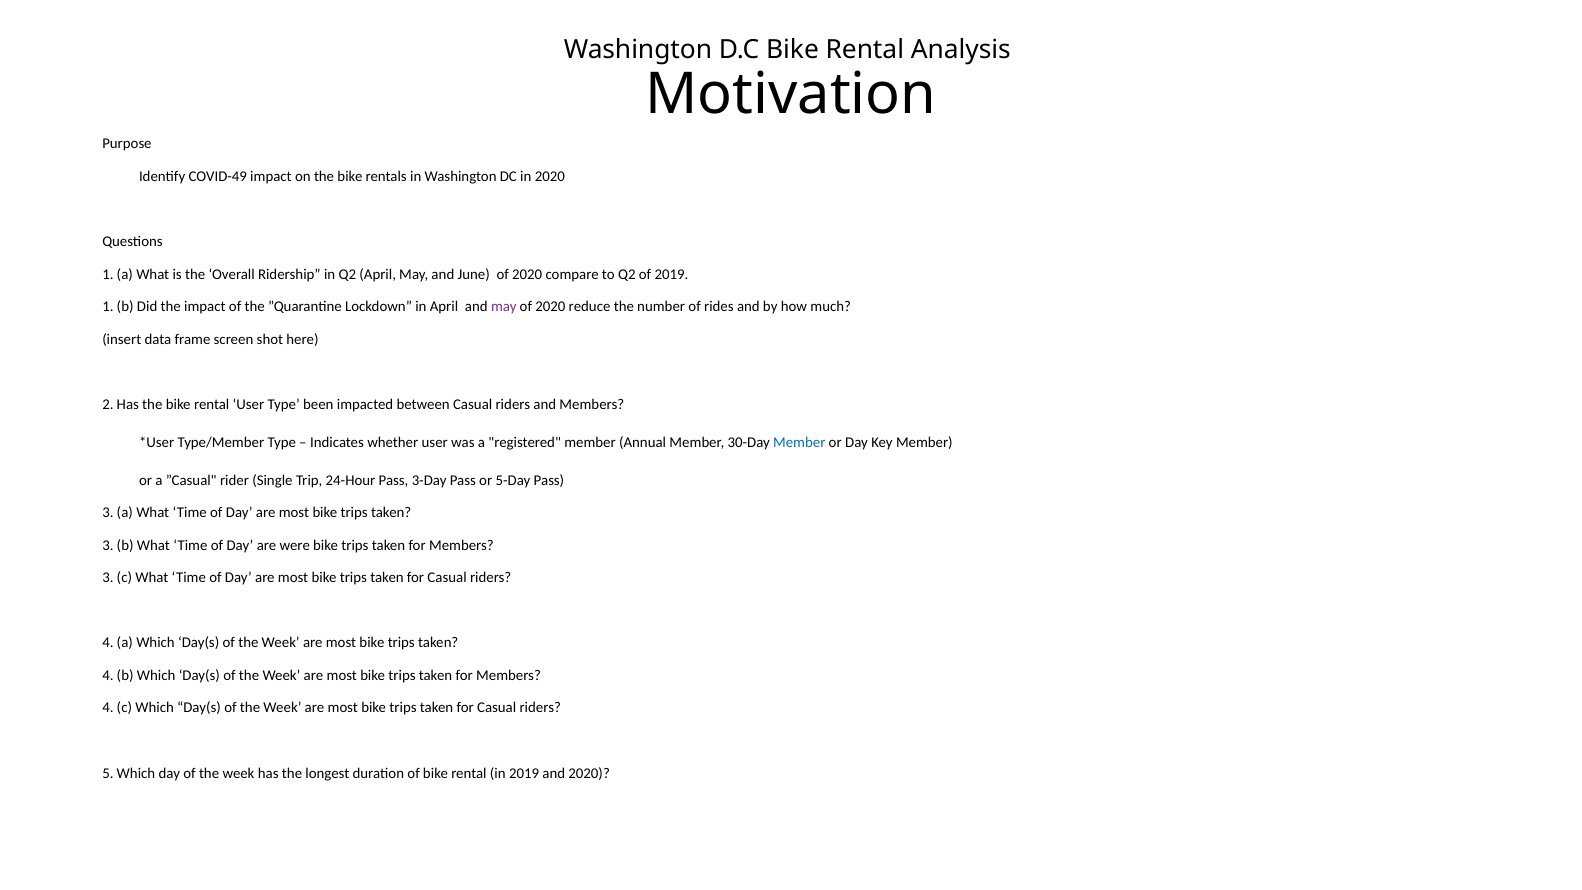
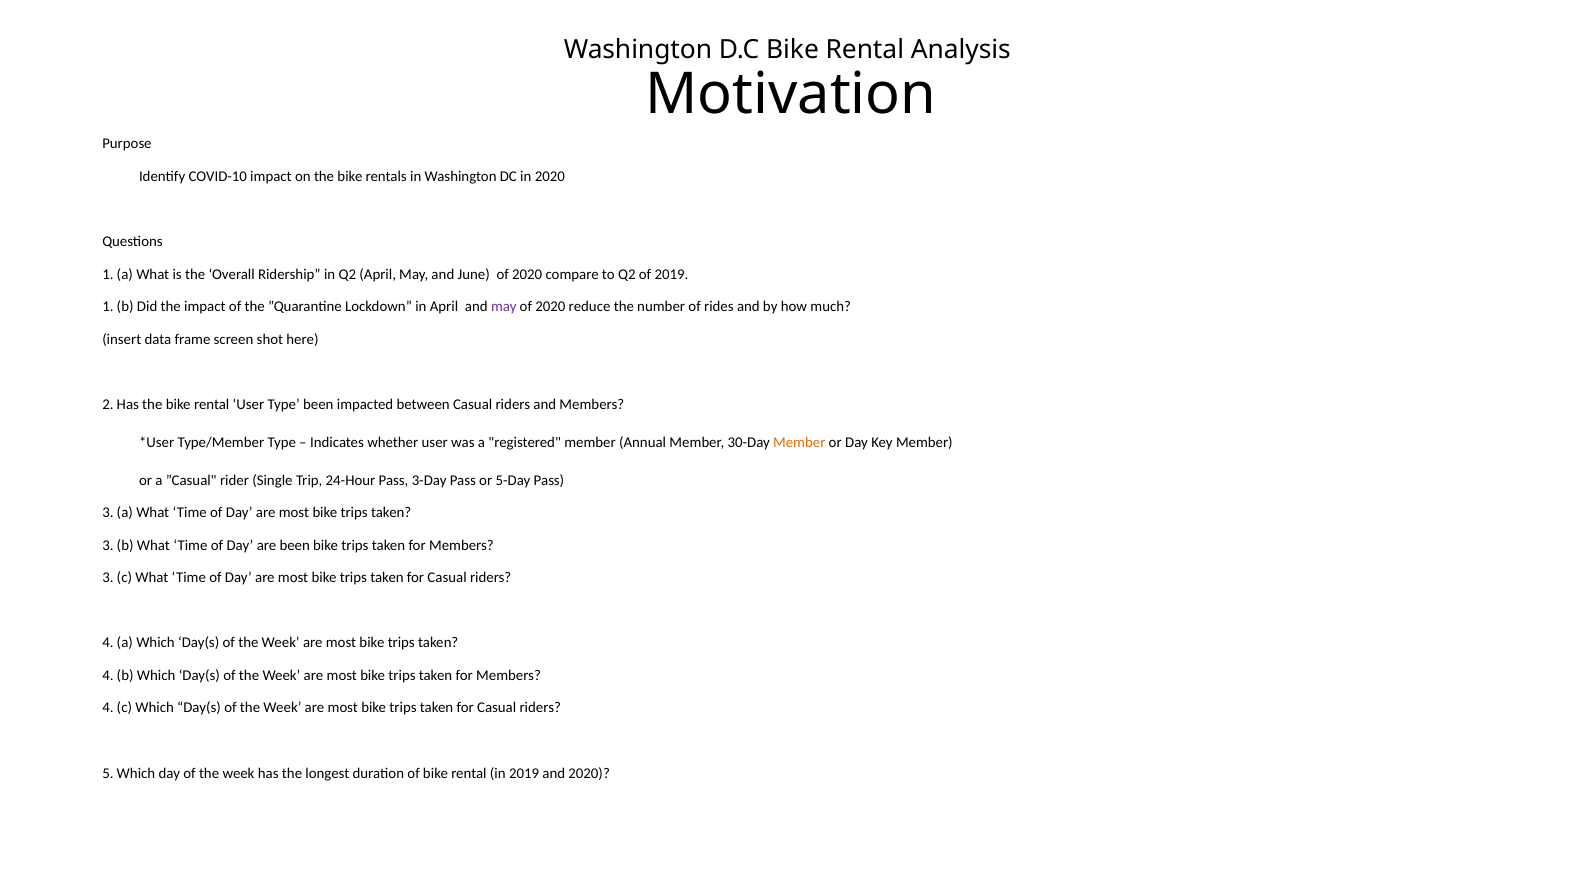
COVID-49: COVID-49 -> COVID-10 (218, 176)
Member colour: blue -> orange (799, 442)
are were: were -> been (295, 545)
